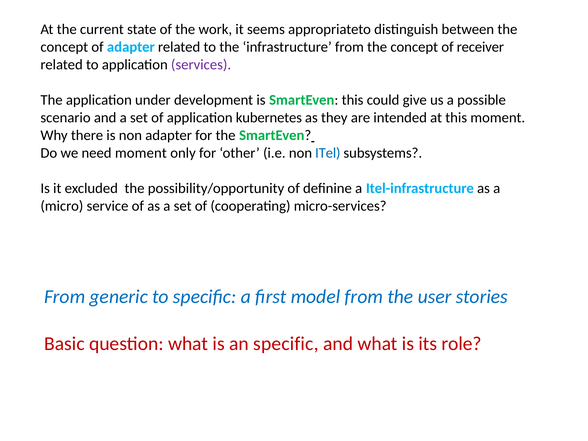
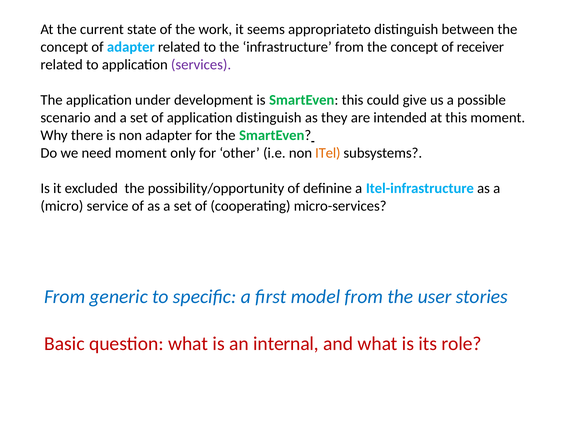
application kubernetes: kubernetes -> distinguish (269, 118)
ITel colour: blue -> orange (328, 153)
an specific: specific -> internal (286, 344)
